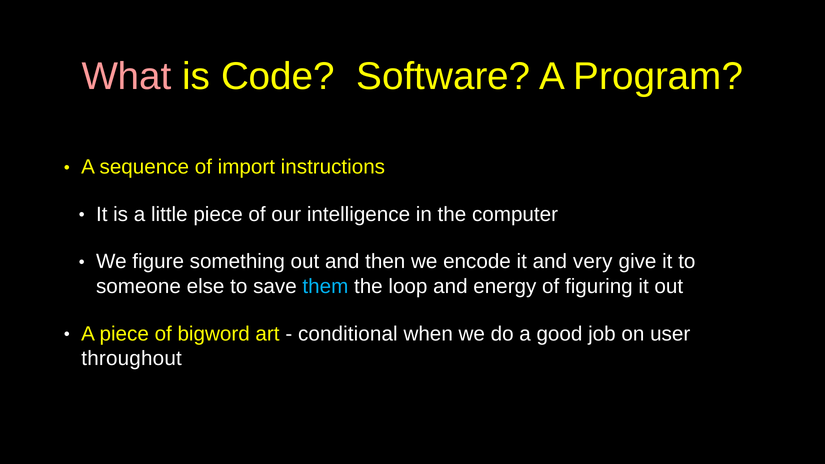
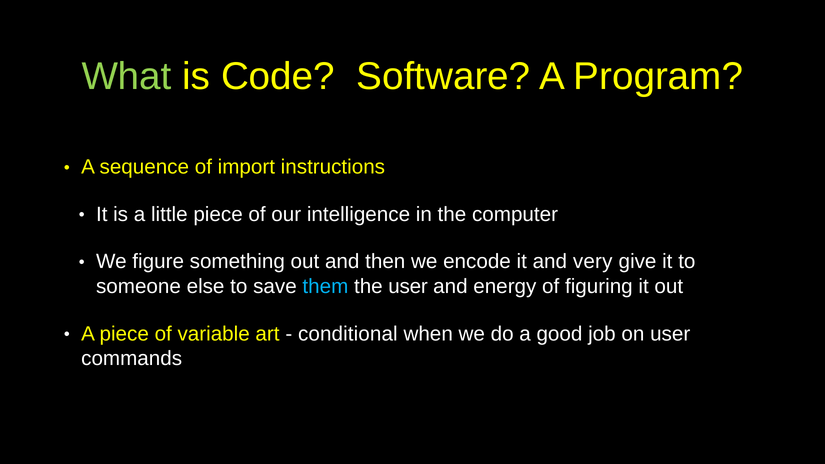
What colour: pink -> light green (127, 76)
the loop: loop -> user (408, 286)
bigword: bigword -> variable (214, 334)
throughout: throughout -> commands (132, 359)
